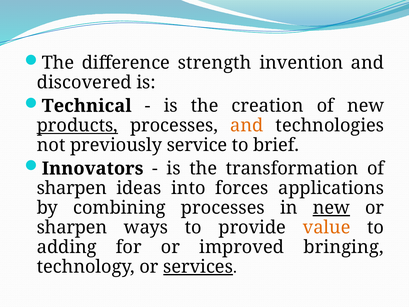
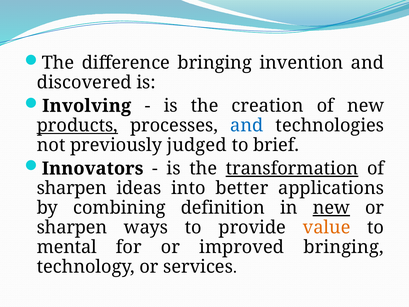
difference strength: strength -> bringing (215, 63)
Technical: Technical -> Involving (87, 106)
and colour: orange -> blue (247, 125)
service: service -> judged (197, 145)
transformation underline: none -> present (292, 168)
forces: forces -> better (242, 188)
combining processes: processes -> definition (223, 208)
adding: adding -> mental (67, 247)
services underline: present -> none (198, 267)
